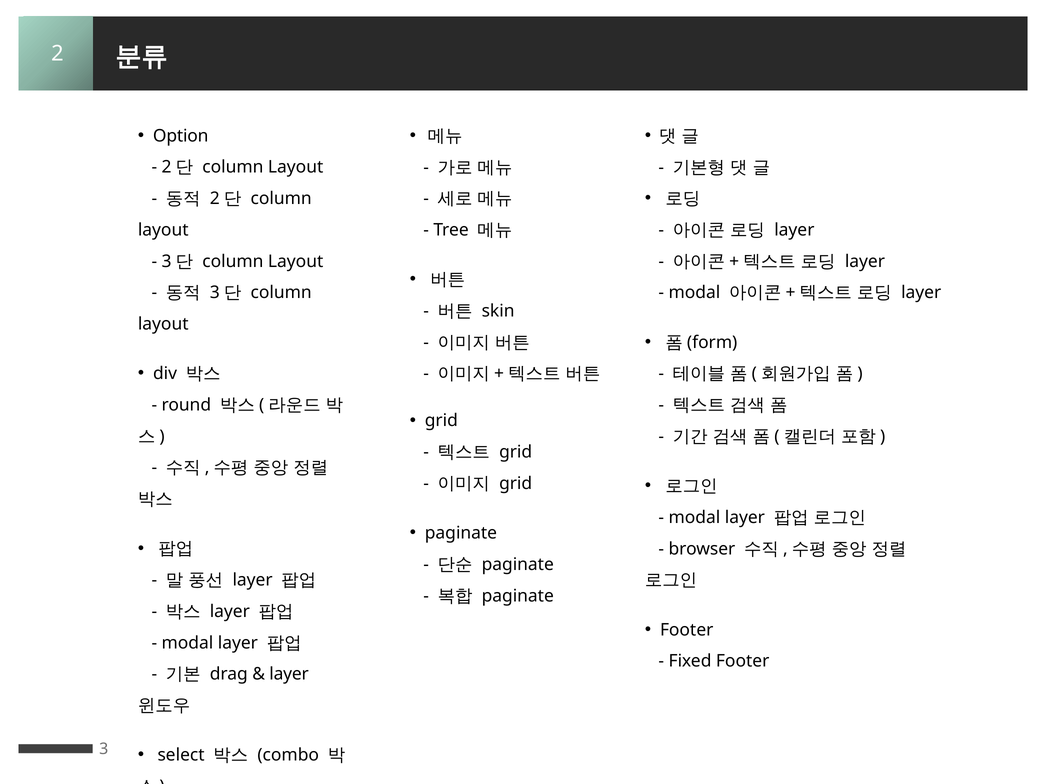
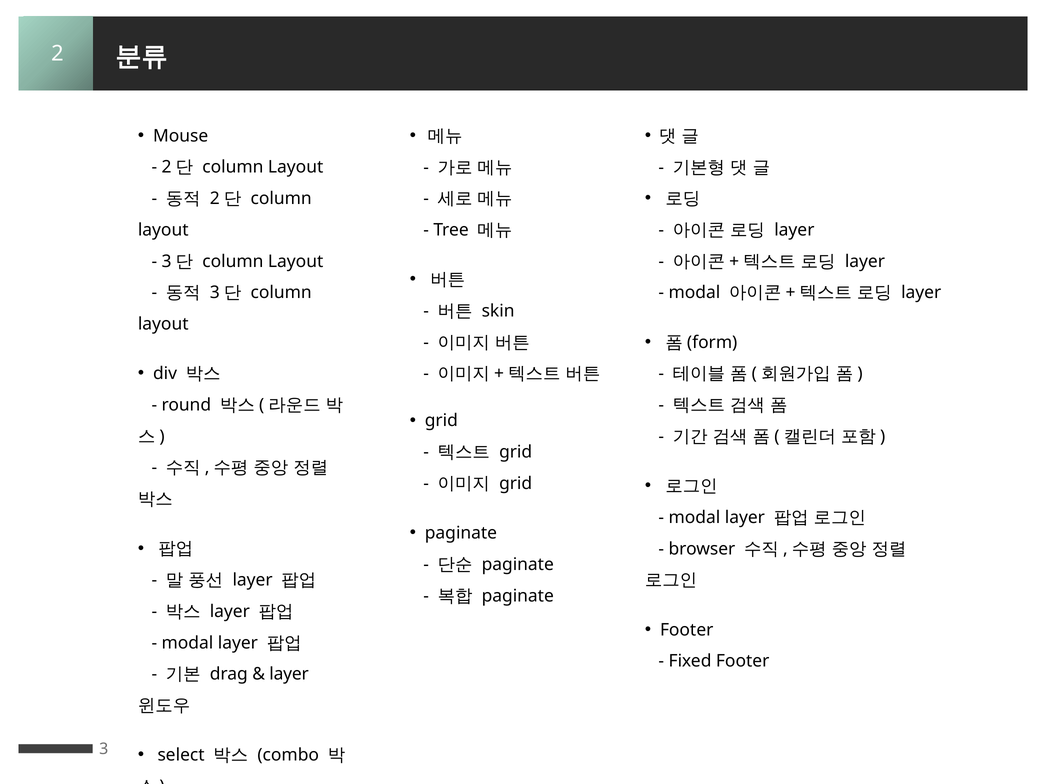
Option: Option -> Mouse (181, 136)
